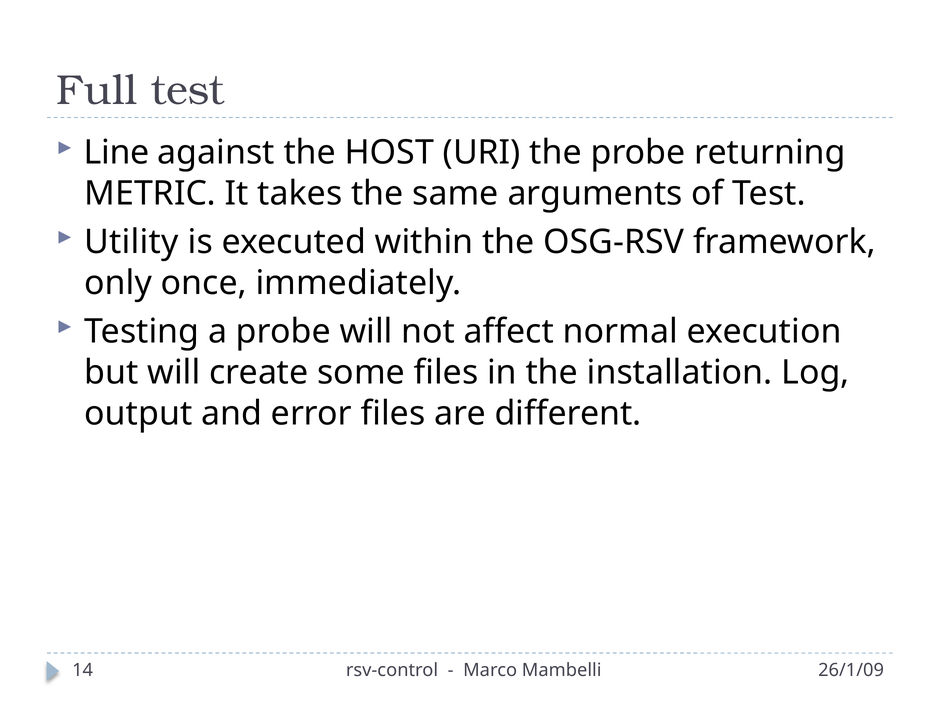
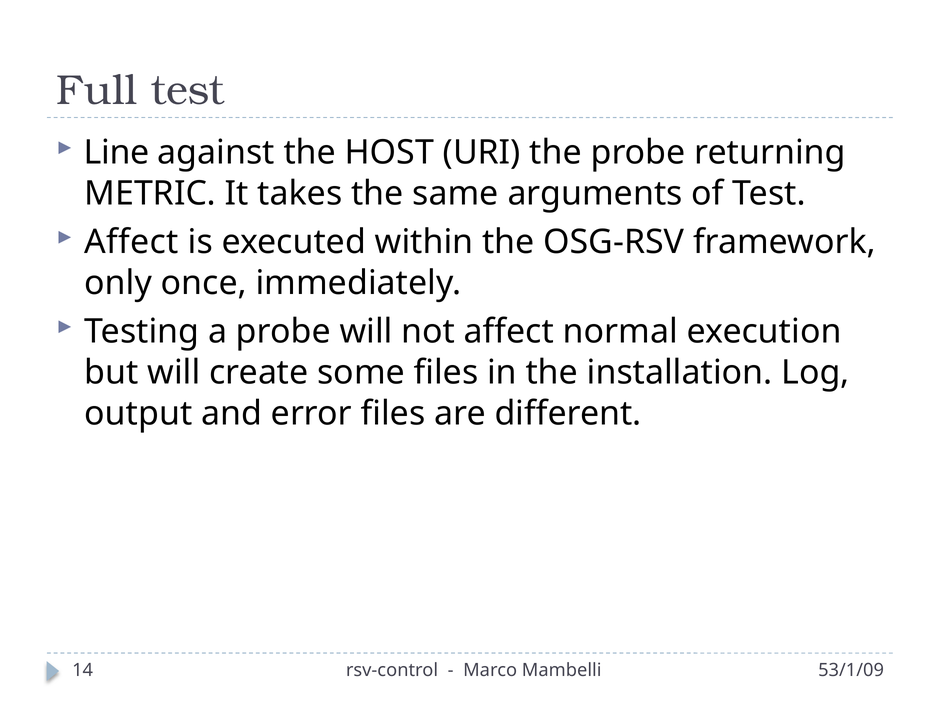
Utility: Utility -> Affect (132, 242)
26/1/09: 26/1/09 -> 53/1/09 (851, 670)
